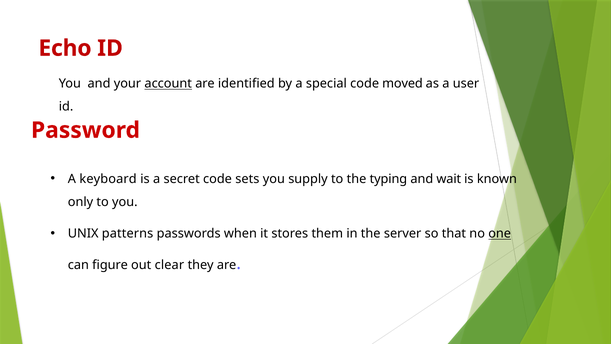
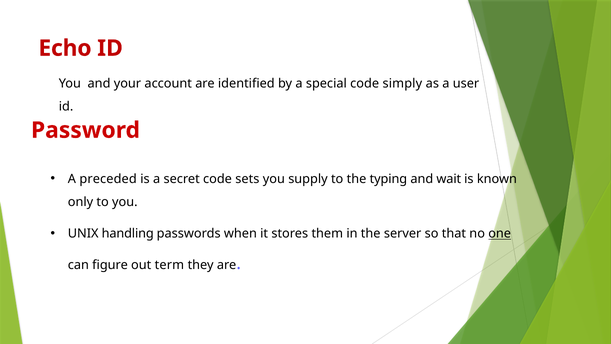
account underline: present -> none (168, 84)
moved: moved -> simply (402, 84)
keyboard: keyboard -> preceded (108, 179)
patterns: patterns -> handling (128, 233)
clear: clear -> term (169, 265)
